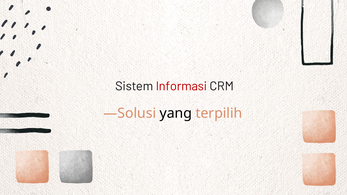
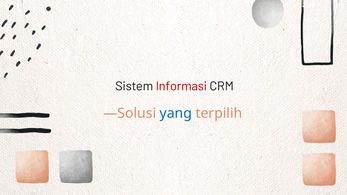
yang colour: black -> blue (176, 113)
